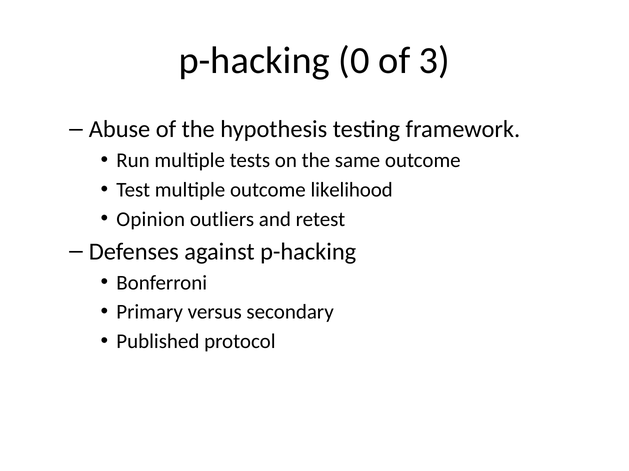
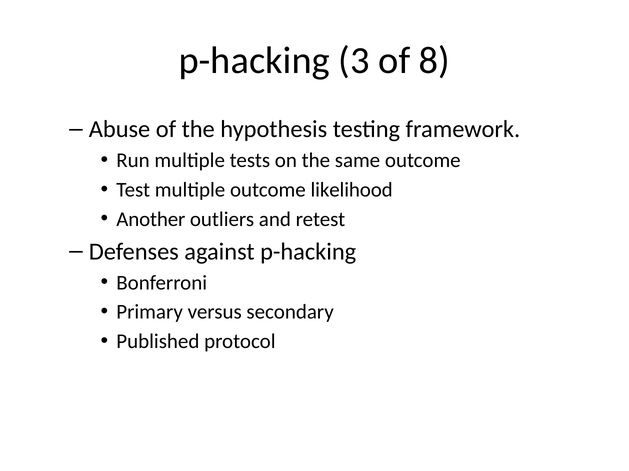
0: 0 -> 3 (354, 61)
3: 3 -> 8 (435, 61)
Opinion: Opinion -> Another (151, 220)
